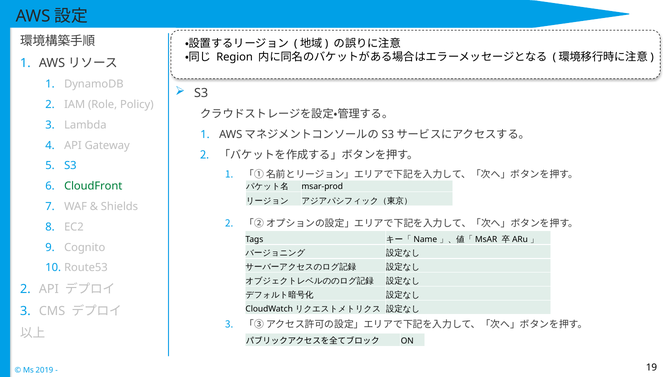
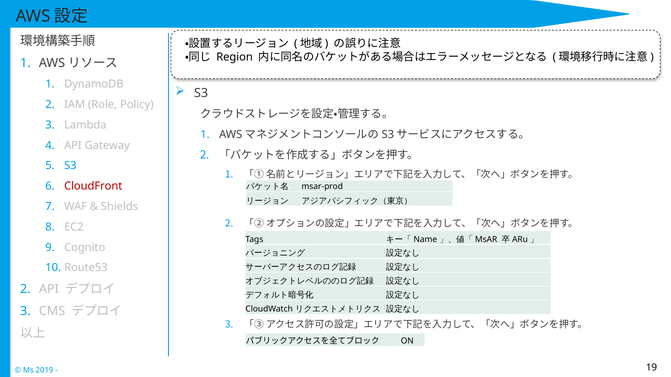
CloudFront colour: green -> red (93, 186)
